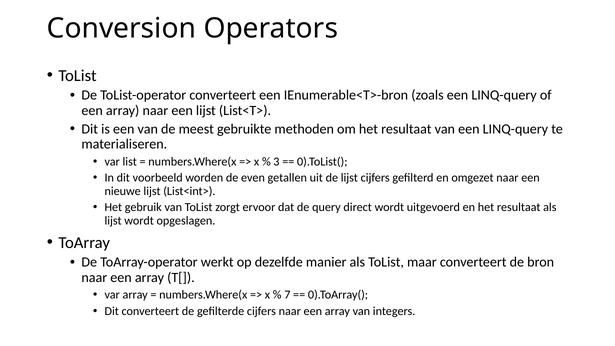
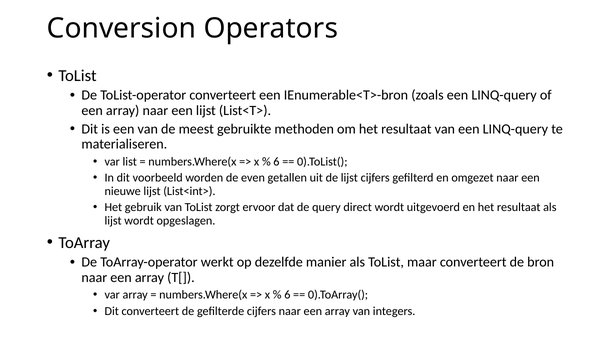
3: 3 -> 6 (276, 162)
7: 7 -> 6 (287, 295)
